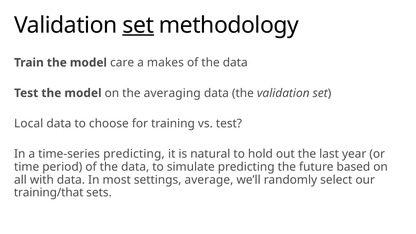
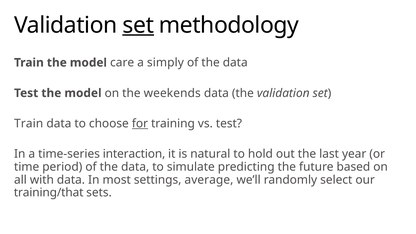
makes: makes -> simply (165, 63)
averaging: averaging -> weekends (172, 93)
Local: Local -> Train (29, 124)
for underline: none -> present (140, 124)
time-series predicting: predicting -> interaction (134, 154)
